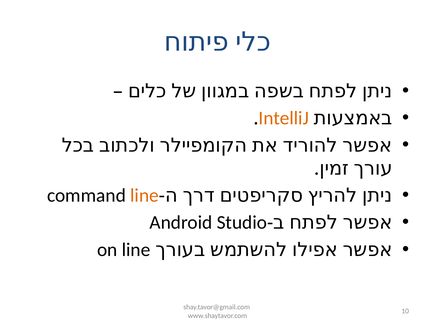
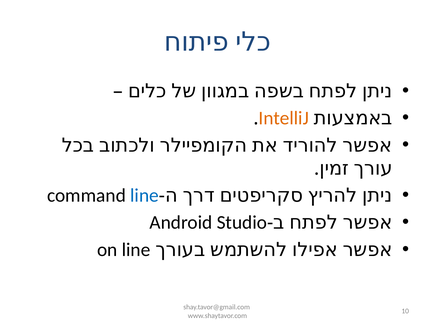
line colour: orange -> blue (144, 196)
